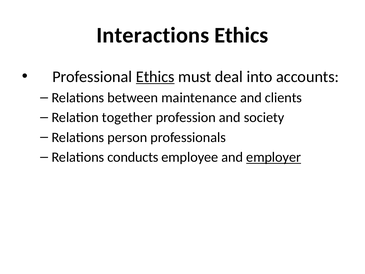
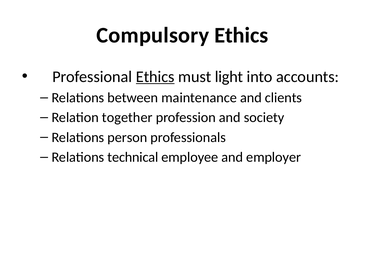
Interactions: Interactions -> Compulsory (153, 35)
deal: deal -> light (229, 77)
conducts: conducts -> technical (133, 157)
employer underline: present -> none (274, 157)
